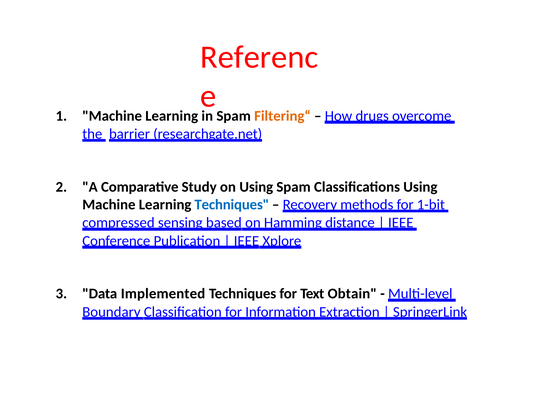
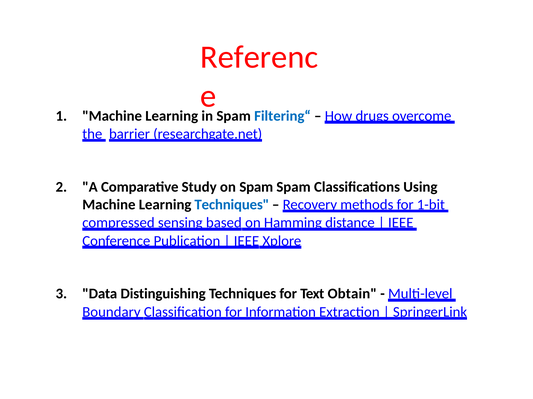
Filtering“ colour: orange -> blue (283, 116)
on Using: Using -> Spam (256, 187)
Implemented: Implemented -> Distinguishing (163, 294)
